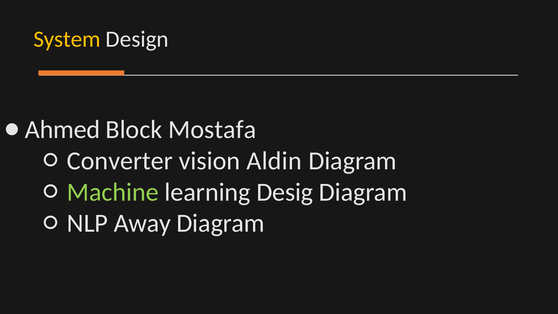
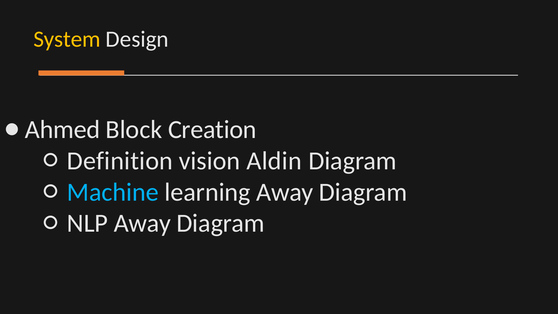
Mostafa: Mostafa -> Creation (212, 130)
Converter: Converter -> Definition (120, 161)
Machine colour: light green -> light blue (113, 192)
learning Desig: Desig -> Away (285, 192)
